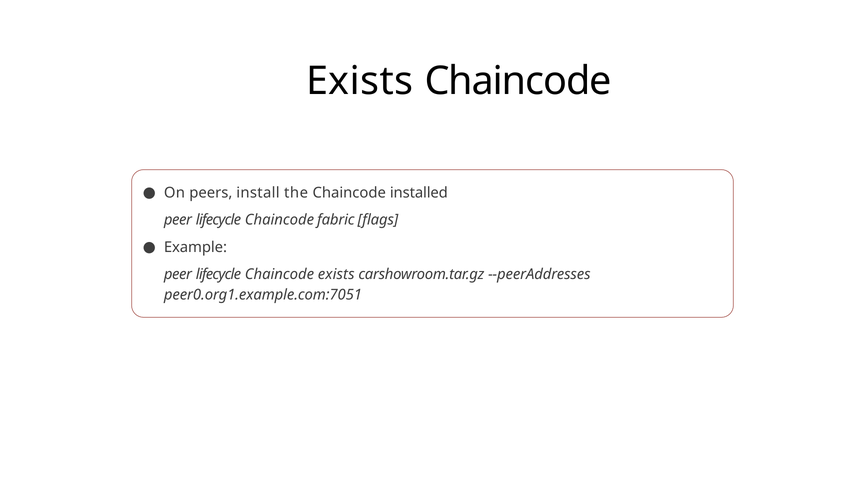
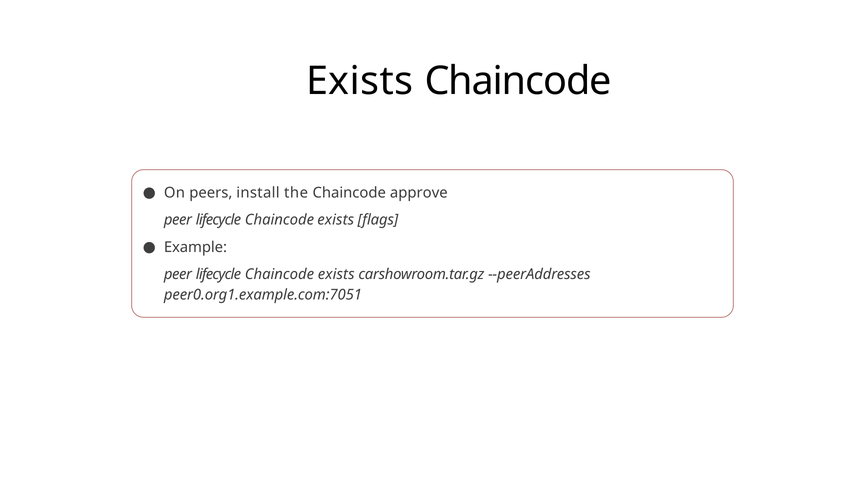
installed: installed -> approve (419, 193)
fabric: fabric -> exists (336, 220)
